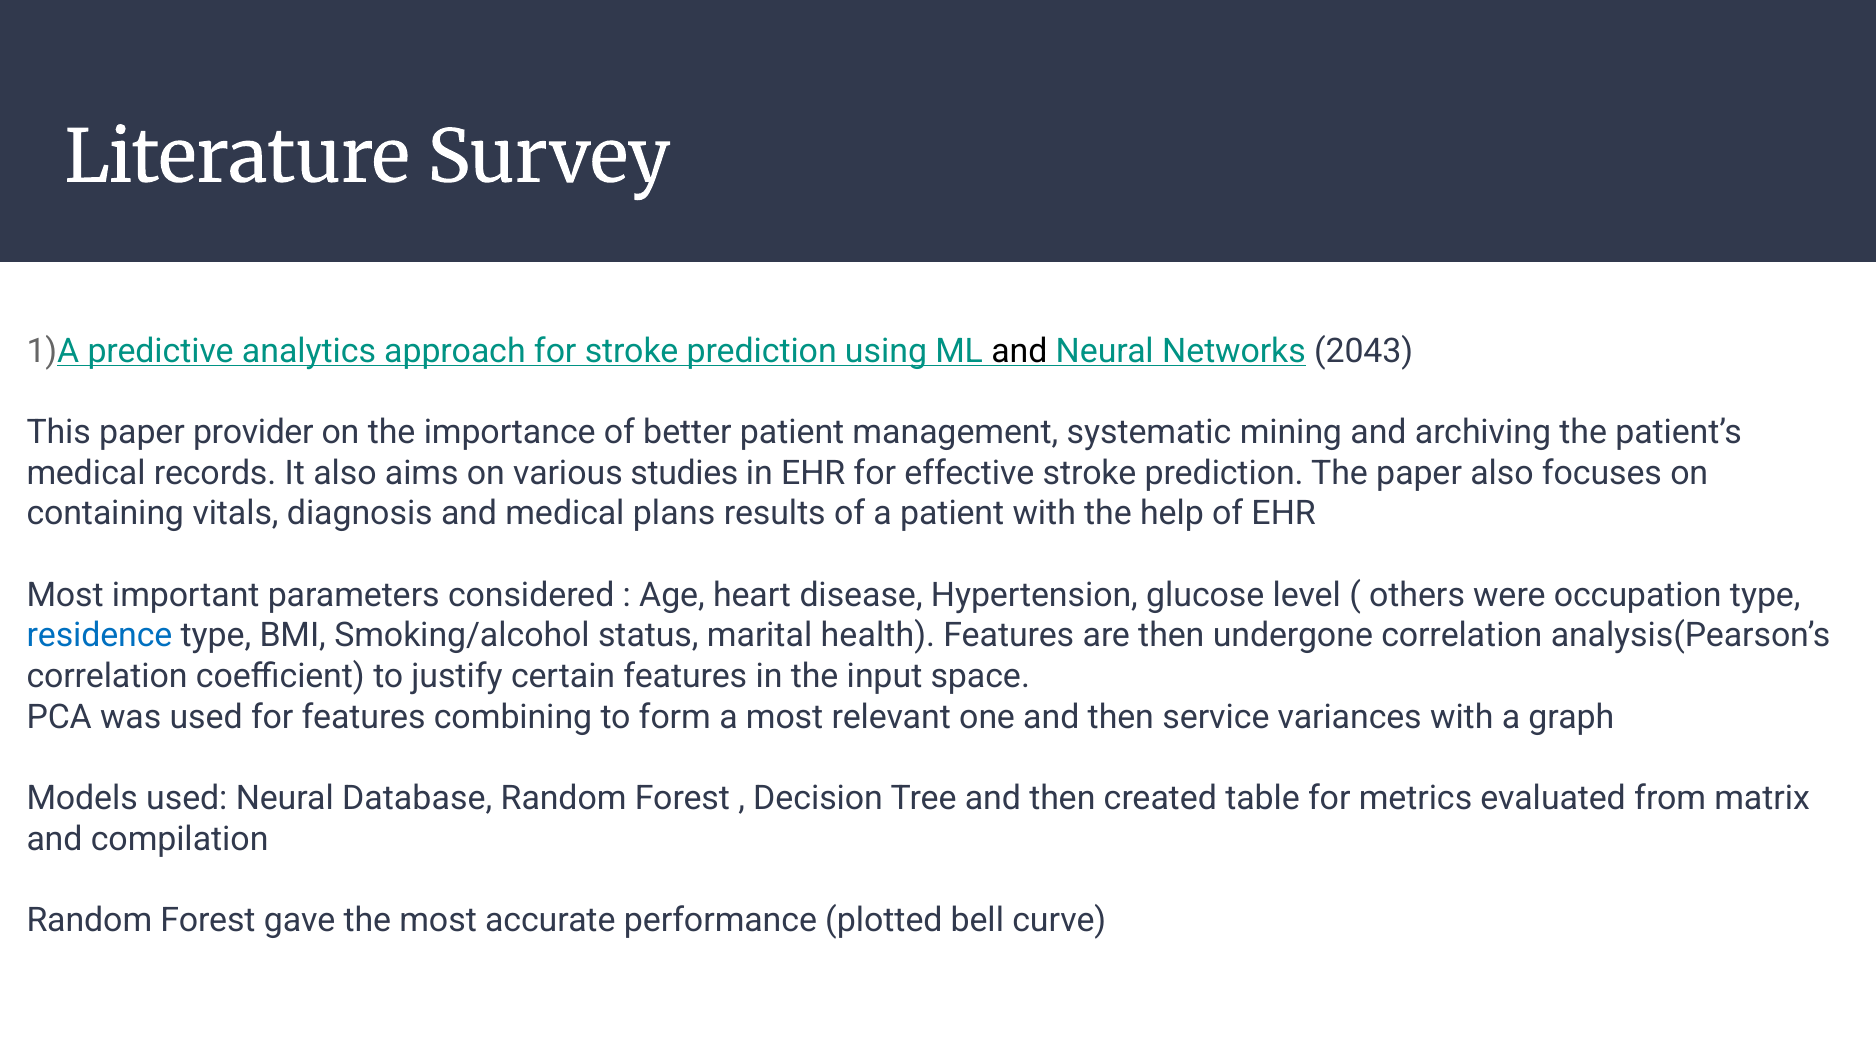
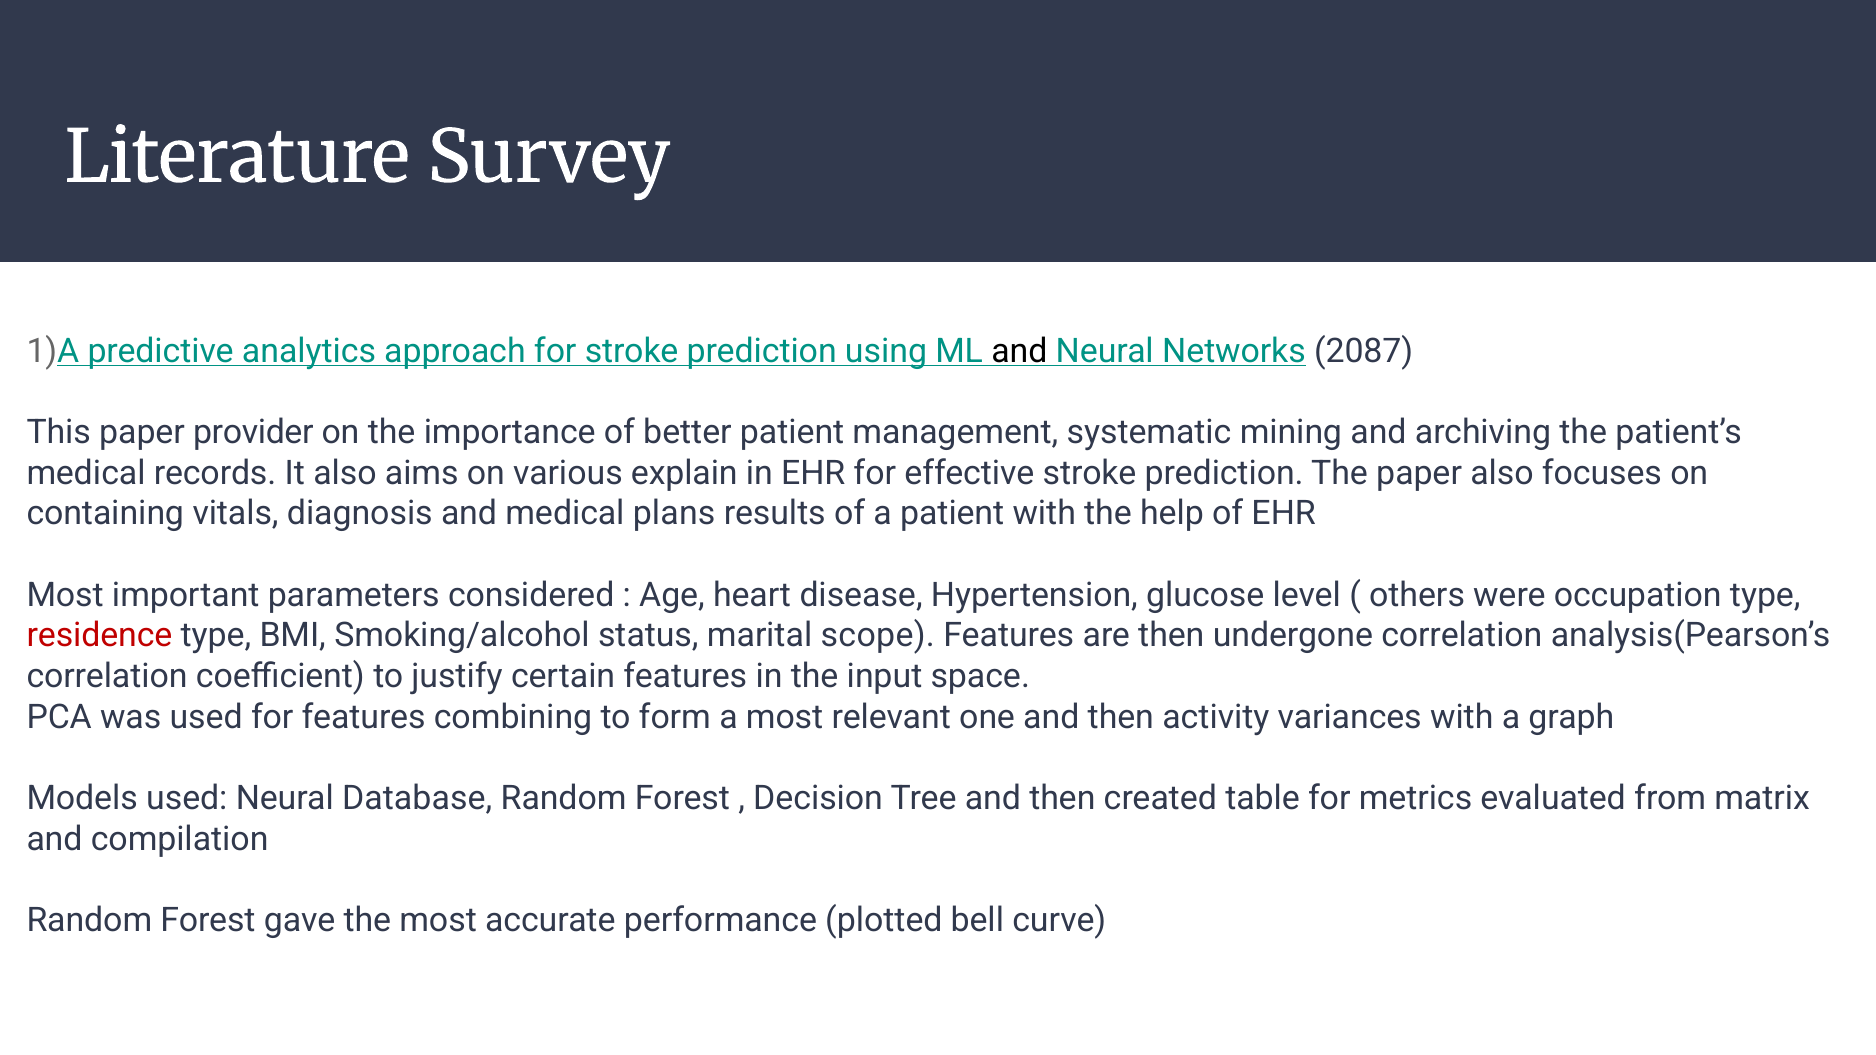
2043: 2043 -> 2087 (1364, 351)
studies: studies -> explain (684, 473)
residence colour: blue -> red (99, 636)
health: health -> scope (878, 636)
service: service -> activity (1216, 717)
